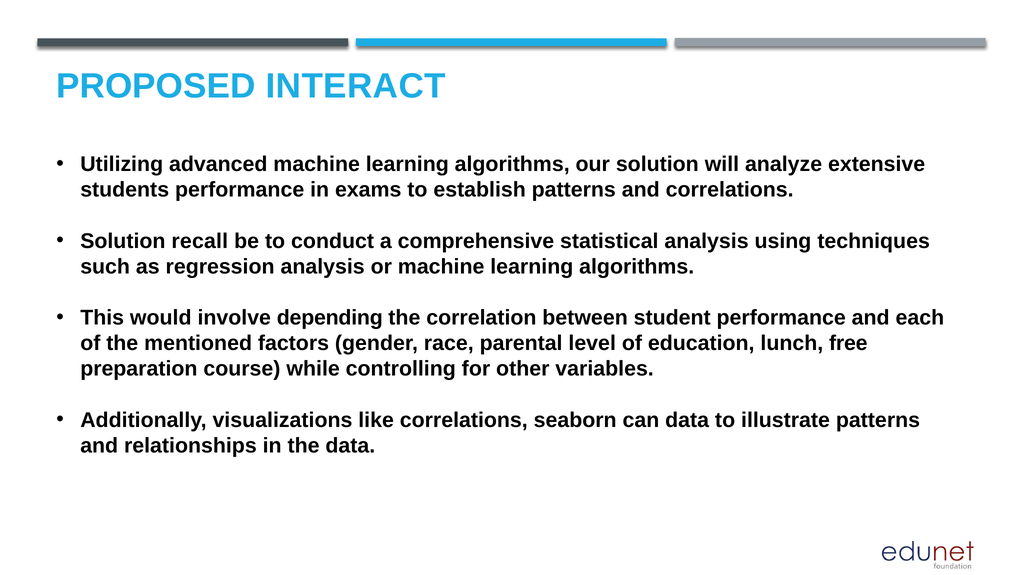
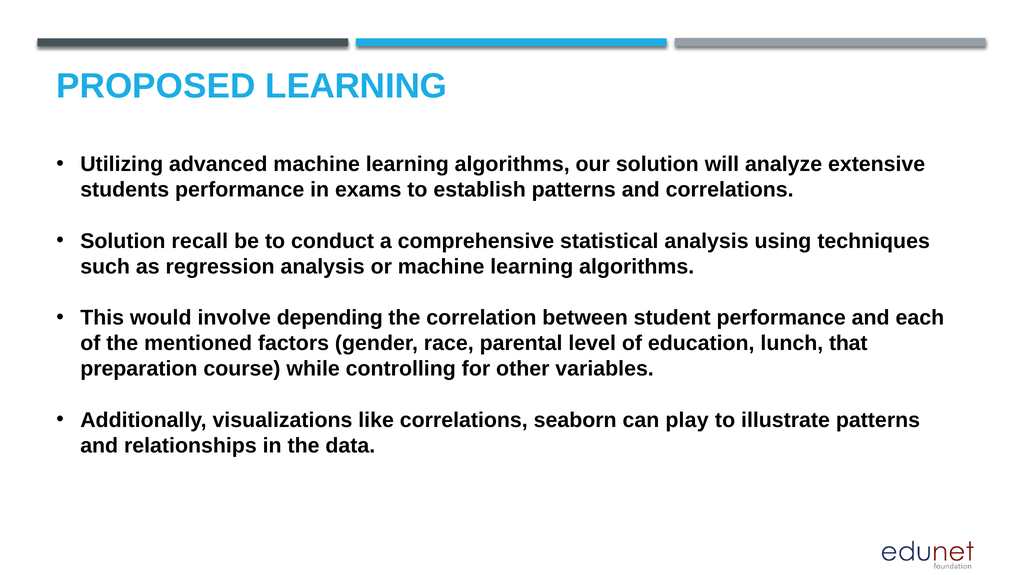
PROPOSED INTERACT: INTERACT -> LEARNING (356, 86)
free: free -> that (848, 344)
can data: data -> play (687, 420)
